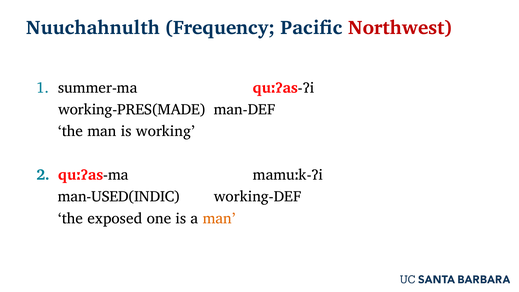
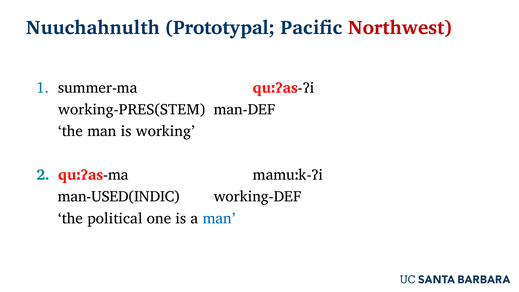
Frequency: Frequency -> Prototypal (220, 28)
working-PRES(MADE: working-PRES(MADE -> working-PRES(STEM (132, 110)
exposed: exposed -> political (115, 218)
man colour: orange -> blue (219, 218)
